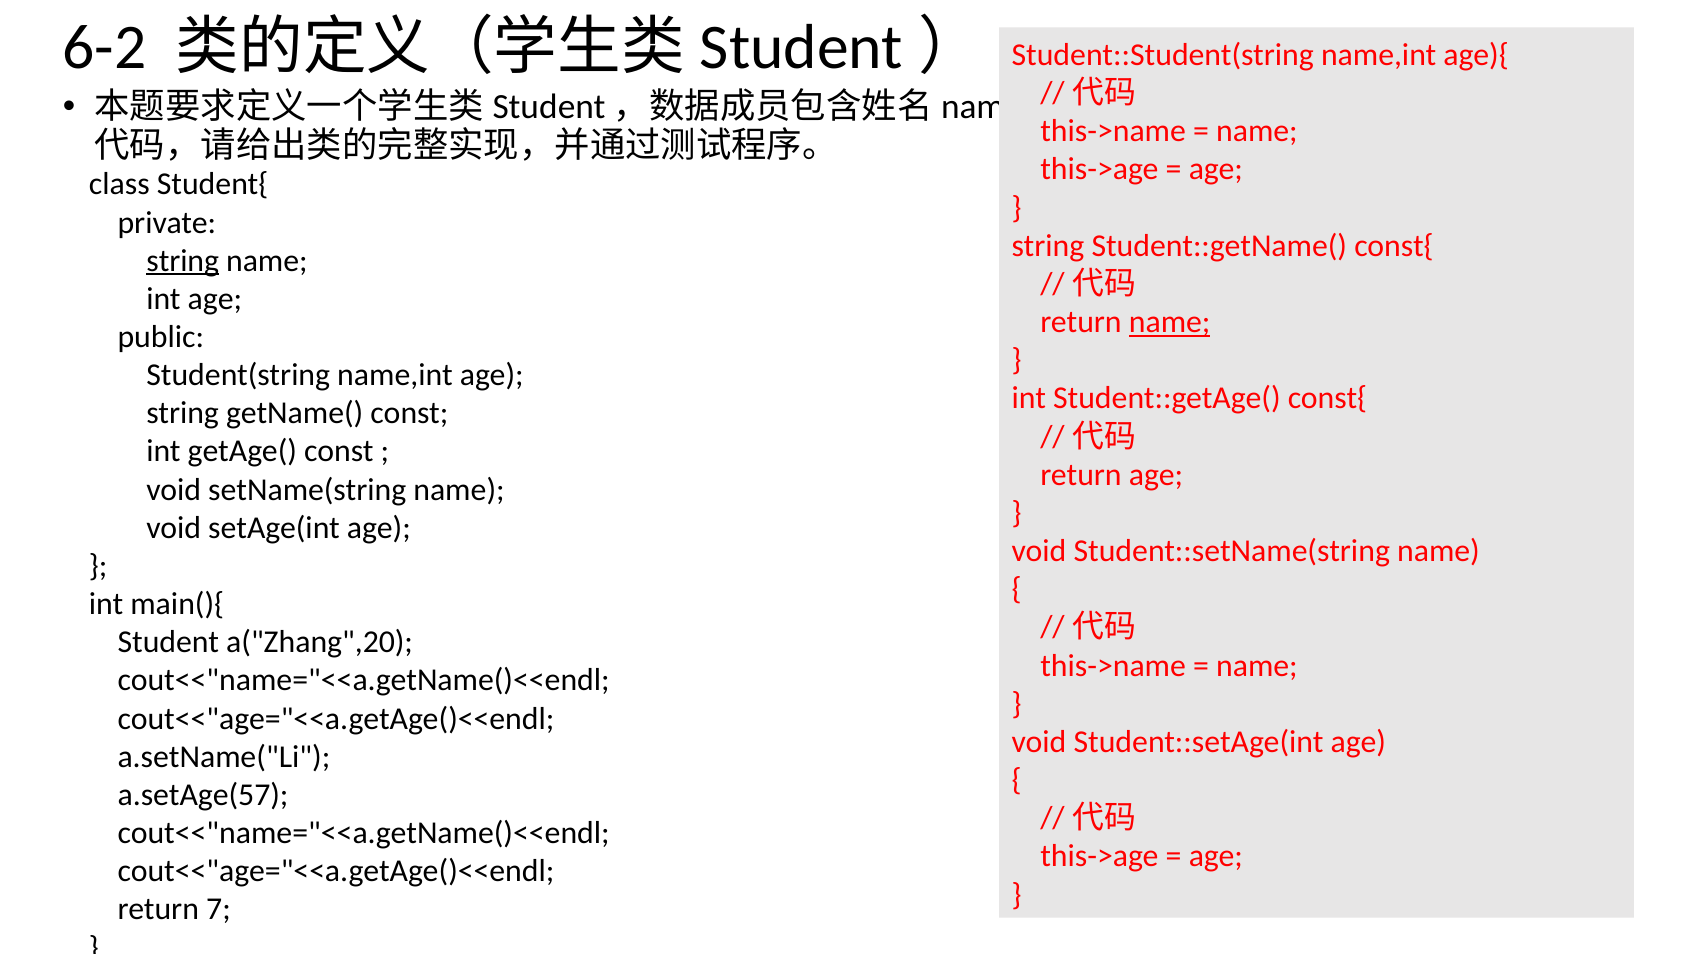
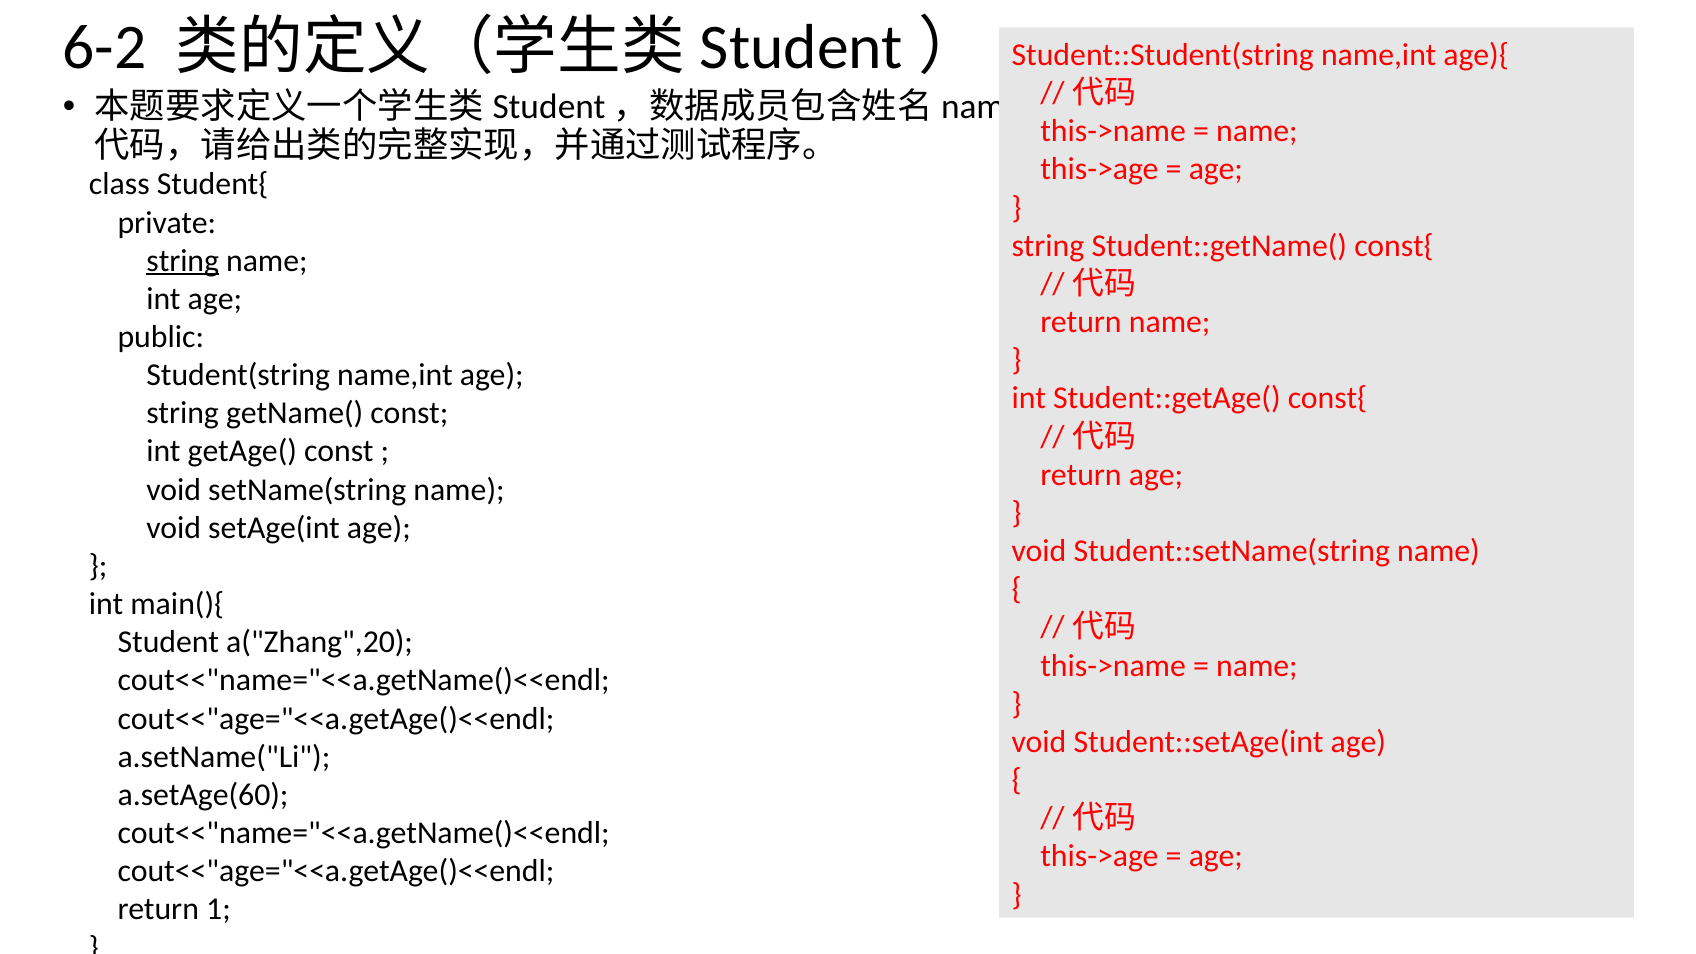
name underline: present -> none (1170, 322)
a.setAge(57: a.setAge(57 -> a.setAge(60 (203, 795)
7: 7 -> 1 (218, 909)
